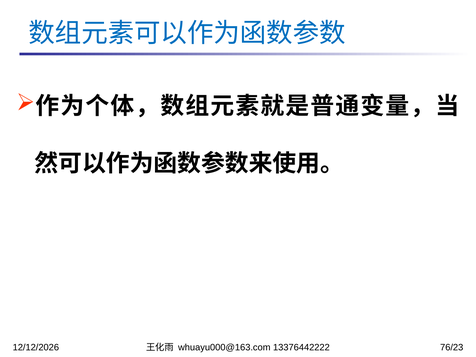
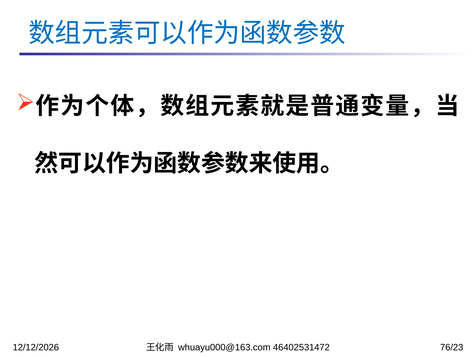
13376442222: 13376442222 -> 46402531472 (301, 348)
